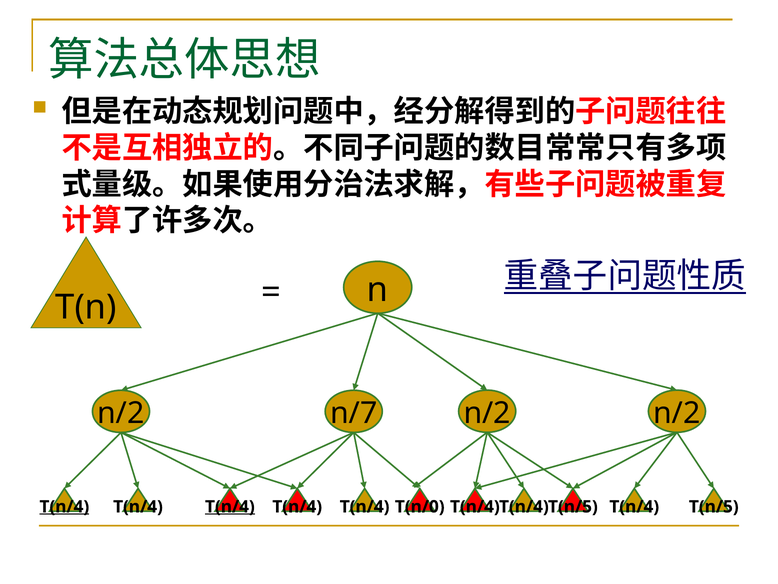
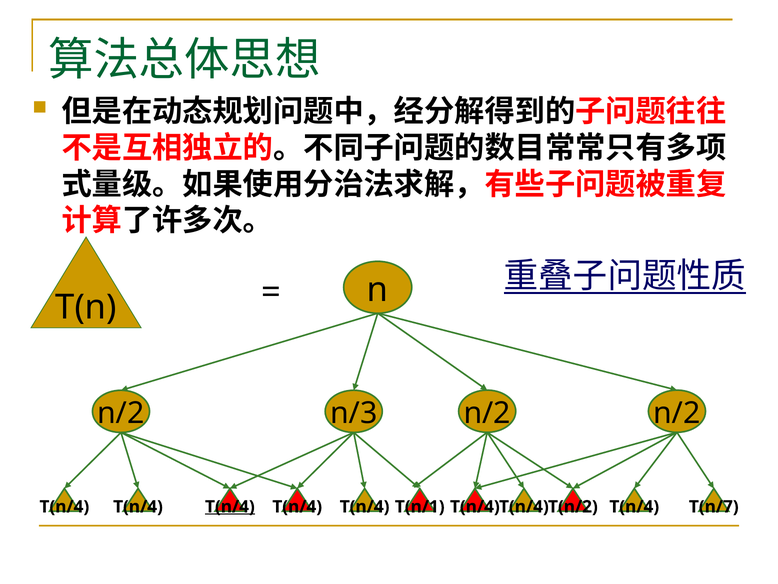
n/7: n/7 -> n/3 (354, 413)
T(n/4 underline: present -> none (64, 506)
T(n/0: T(n/0 -> T(n/1 (420, 506)
T(n/5: T(n/5 -> T(n/2 (573, 506)
T(n/4 T(n/5: T(n/5 -> T(n/7 (714, 506)
